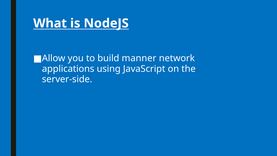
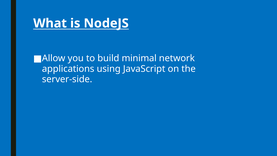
manner: manner -> minimal (139, 58)
